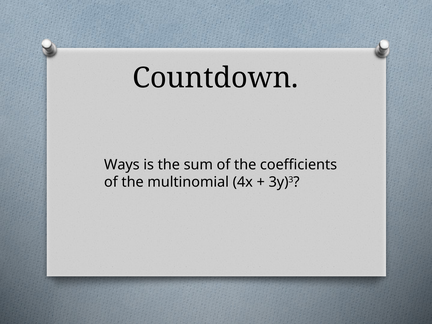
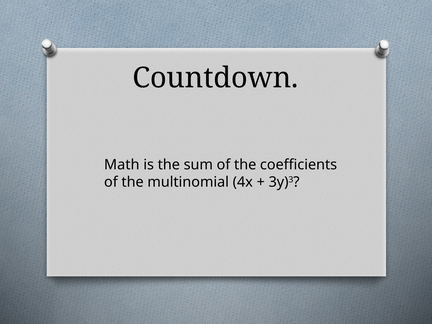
Ways: Ways -> Math (122, 165)
